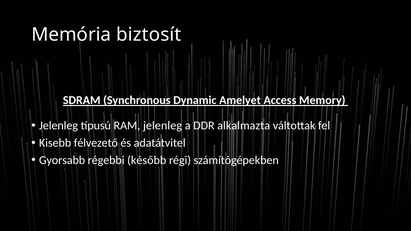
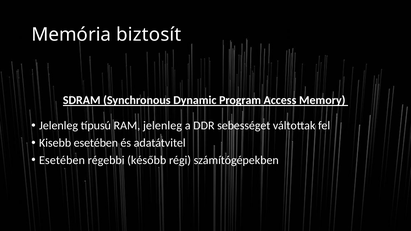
Amelyet: Amelyet -> Program (240, 100)
alkalmazta: alkalmazta -> sebességet (244, 126)
Kisebb félvezető: félvezető -> esetében (96, 143)
Gyorsabb: Gyorsabb -> Esetében (62, 160)
